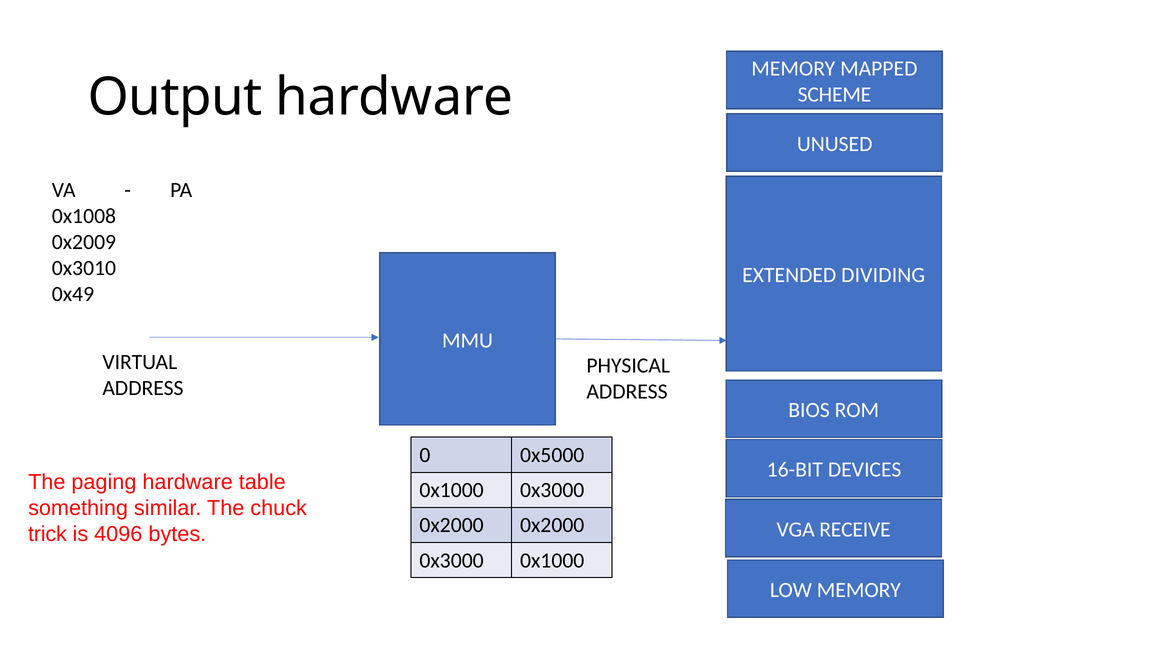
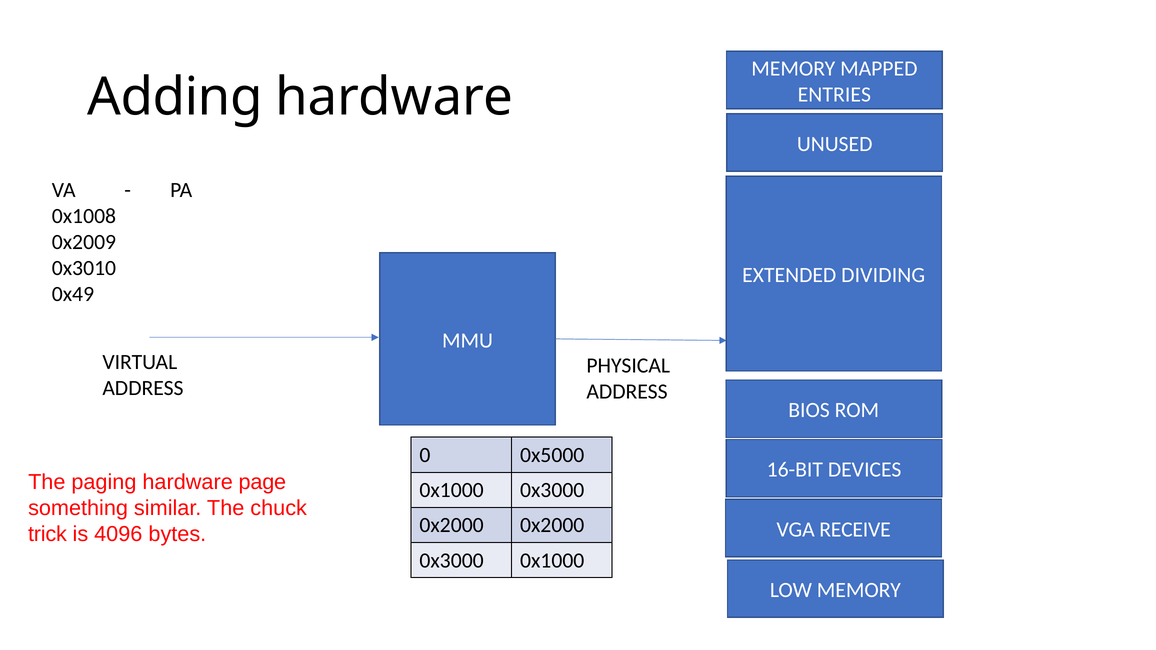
Output: Output -> Adding (175, 97)
SCHEME: SCHEME -> ENTRIES (834, 95)
table: table -> page (262, 482)
